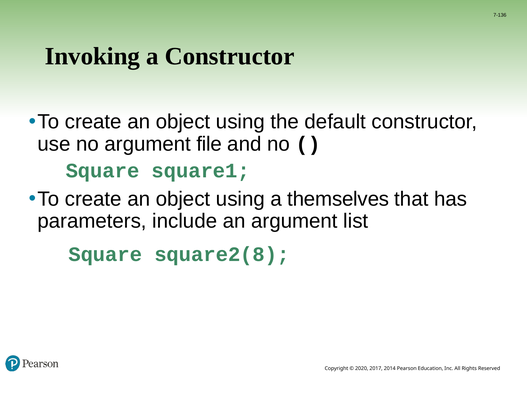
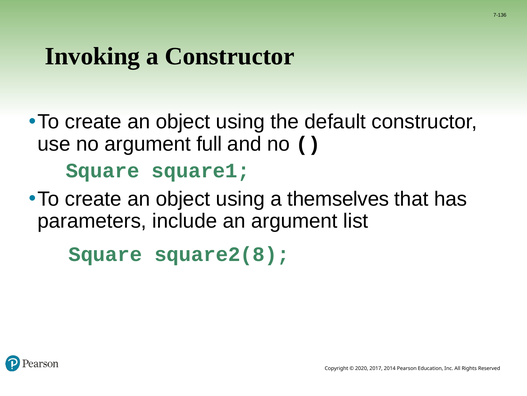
file: file -> full (209, 144)
